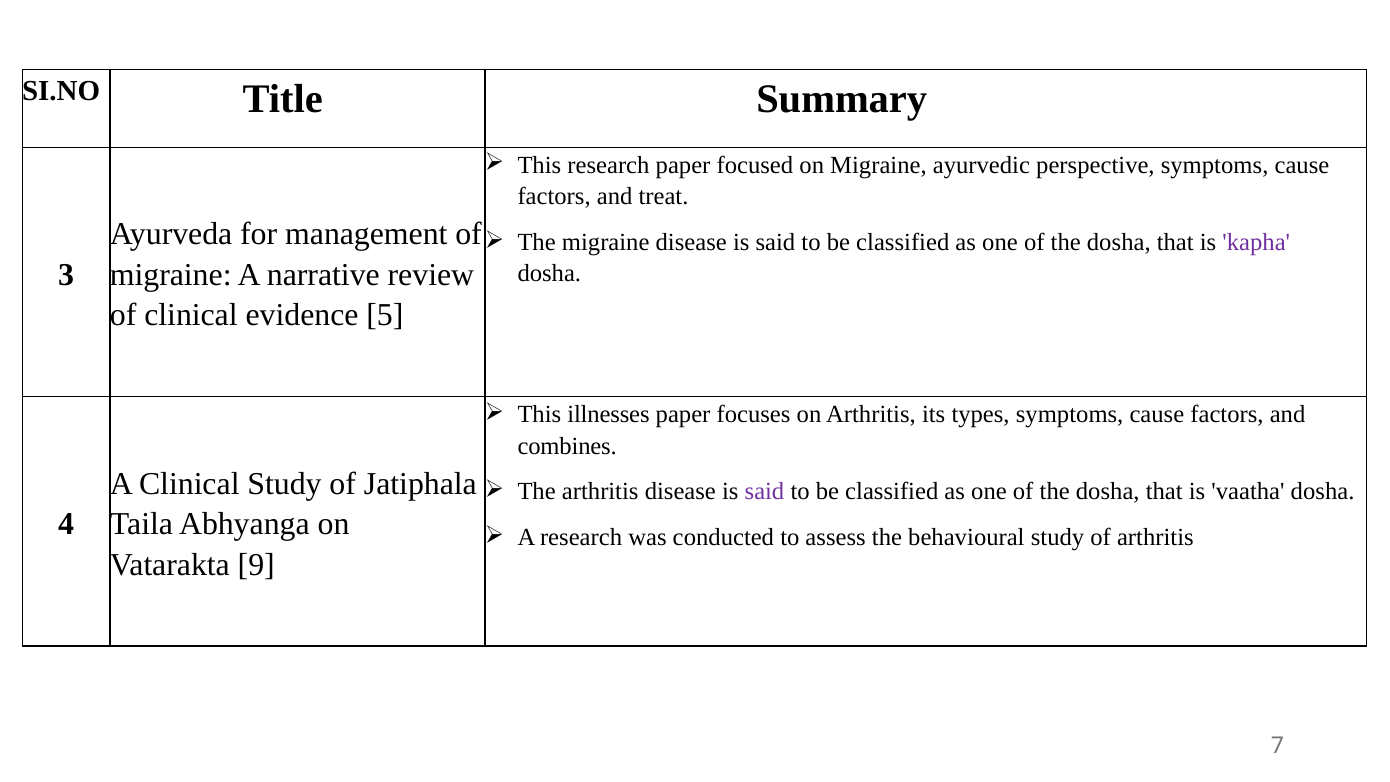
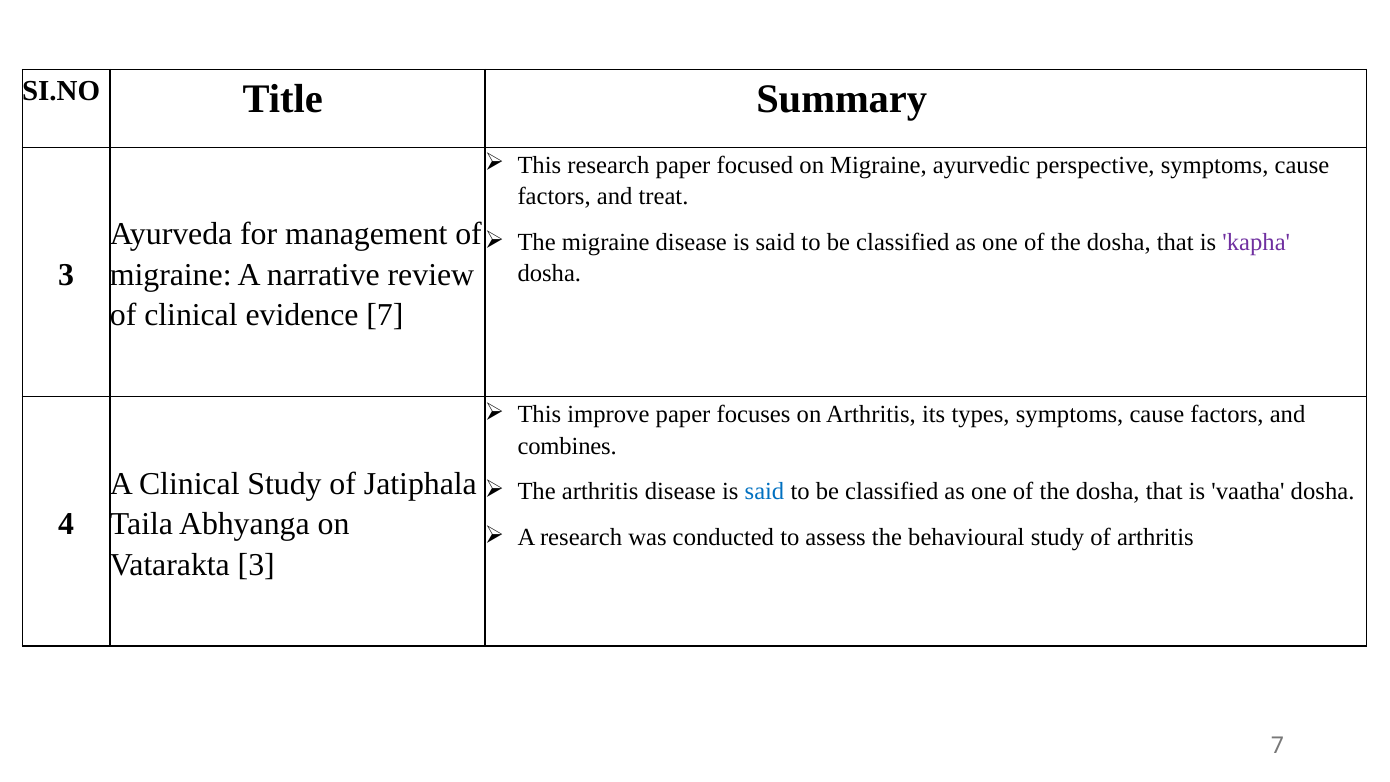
evidence 5: 5 -> 7 (385, 315)
illnesses: illnesses -> improve (608, 415)
said colour: purple -> blue (765, 492)
Vatarakta 9: 9 -> 3 (256, 565)
